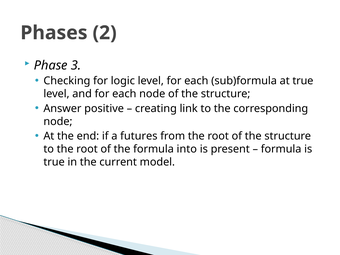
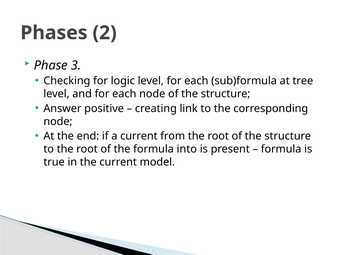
at true: true -> tree (303, 81)
a futures: futures -> current (139, 136)
